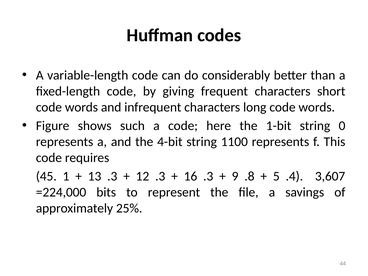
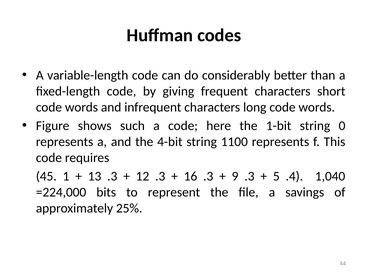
9 .8: .8 -> .3 (249, 176)
3,607: 3,607 -> 1,040 (330, 176)
